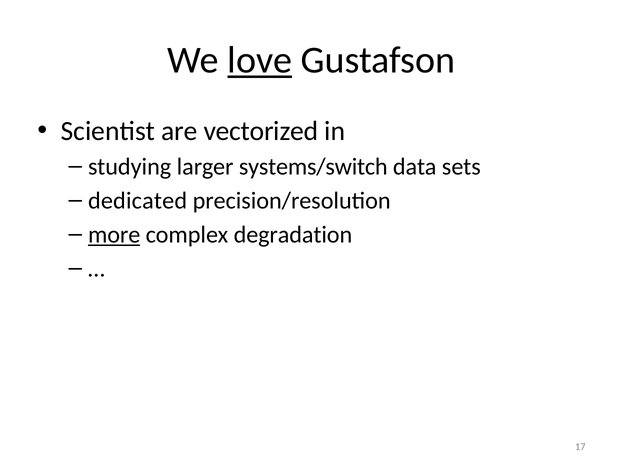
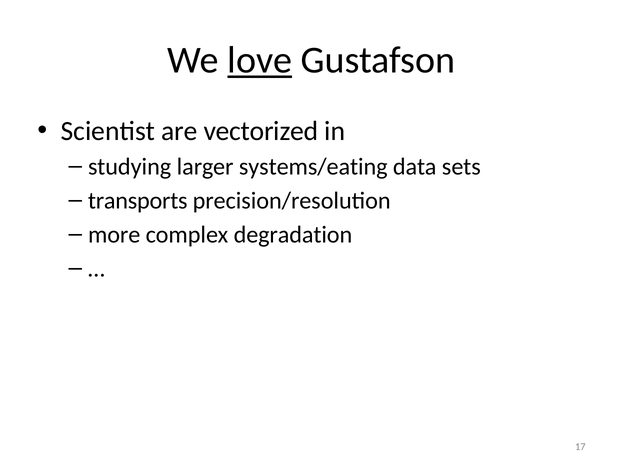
systems/switch: systems/switch -> systems/eating (313, 166)
dedicated: dedicated -> transports (138, 200)
more underline: present -> none (114, 234)
